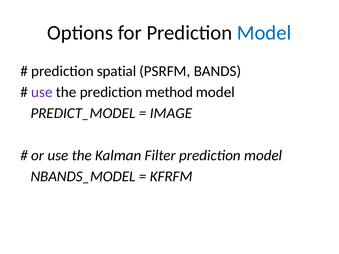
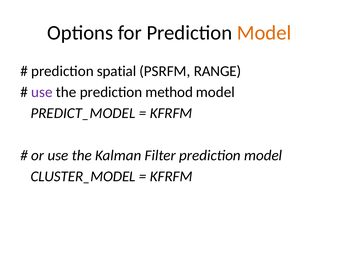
Model colour: blue -> orange (264, 33)
BANDS: BANDS -> RANGE (217, 71)
IMAGE: IMAGE -> KFRFM (171, 113)
NBANDS_MODEL: NBANDS_MODEL -> CLUSTER_MODEL (83, 177)
